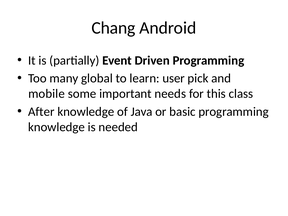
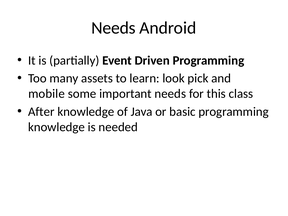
Chang: Chang -> Needs (113, 28)
global: global -> assets (97, 78)
user: user -> look (174, 78)
